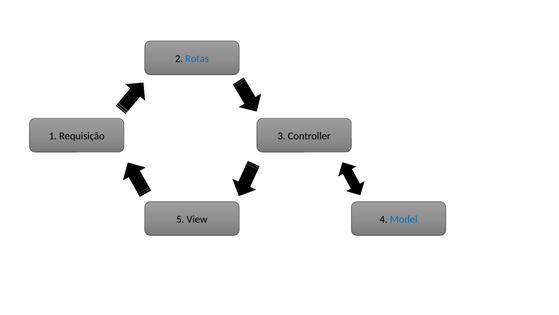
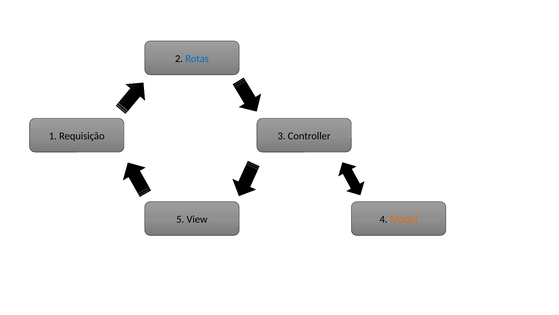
Model colour: blue -> orange (404, 219)
